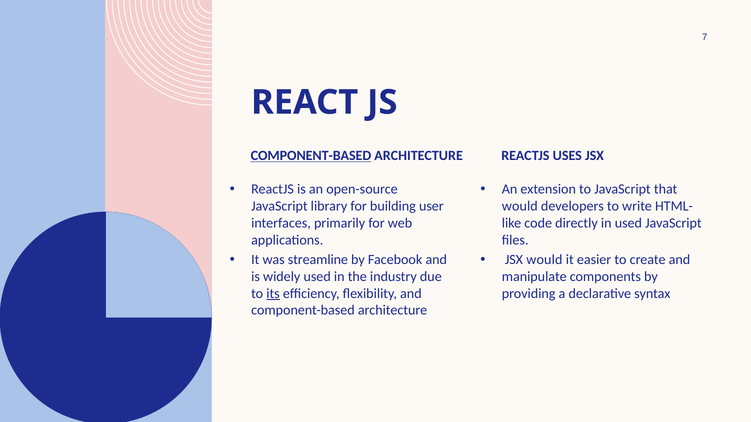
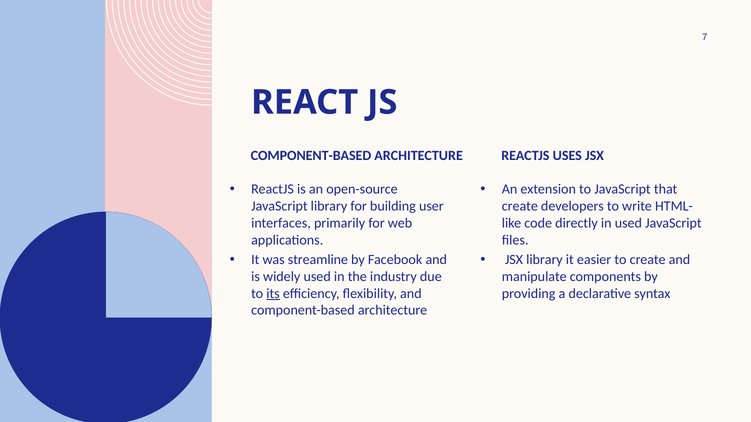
COMPONENT-BASED underline: present -> none (311, 156)
would: would -> create (520, 206)
JSX would: would -> library (544, 260)
